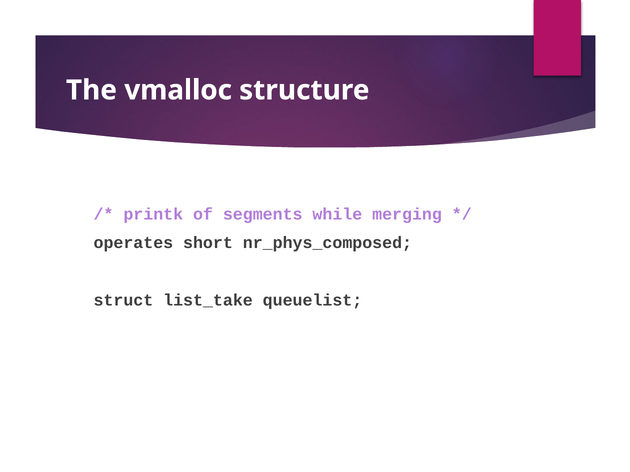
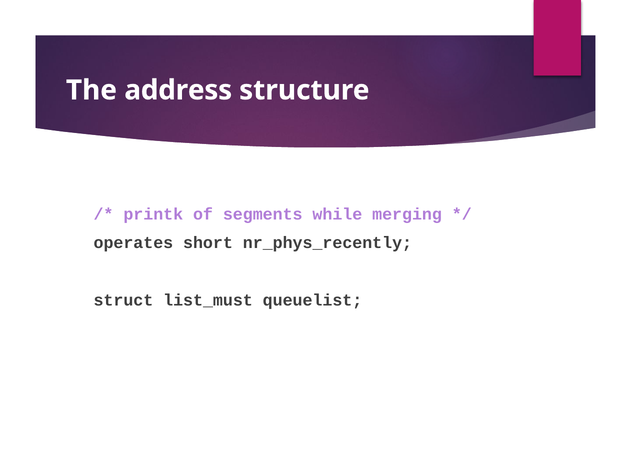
vmalloc: vmalloc -> address (178, 90)
nr_phys_composed: nr_phys_composed -> nr_phys_recently (327, 243)
list_take: list_take -> list_must (208, 300)
